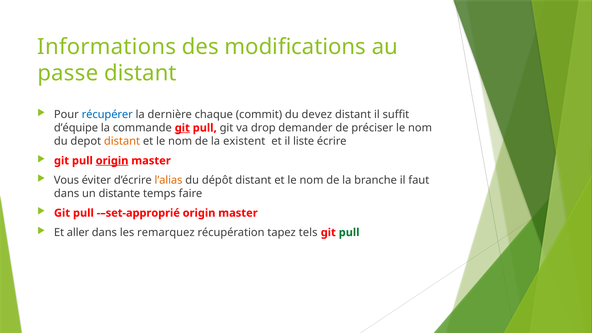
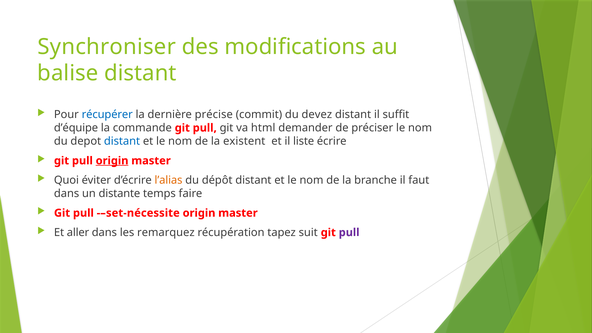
Informations: Informations -> Synchroniser (107, 47)
passe: passe -> balise (68, 73)
chaque: chaque -> précise (214, 115)
git underline: present -> none (182, 128)
drop: drop -> html (263, 128)
distant colour: orange -> blue (122, 141)
Vous: Vous -> Quoi (66, 180)
-–set-approprié: -–set-approprié -> -–set-nécessite (138, 213)
tels: tels -> suit (308, 232)
pull colour: green -> purple (349, 232)
